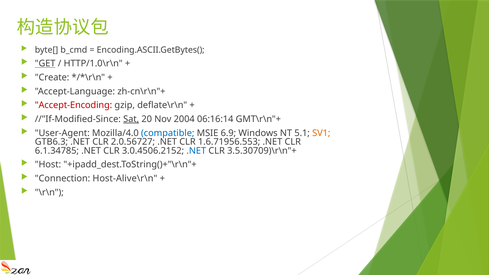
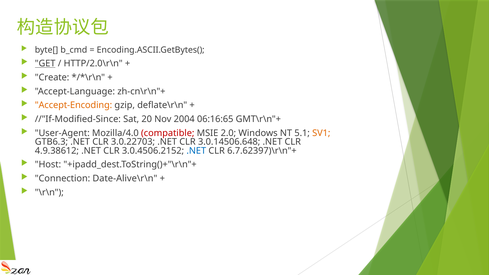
HTTP/1.0\r\n: HTTP/1.0\r\n -> HTTP/2.0\r\n (93, 64)
Accept-Encoding colour: red -> orange (74, 105)
Sat underline: present -> none (131, 119)
06:16:14: 06:16:14 -> 06:16:65 (215, 119)
compatible colour: blue -> red (168, 133)
6.9: 6.9 -> 2.0 (228, 133)
2.0.56727: 2.0.56727 -> 3.0.22703 (133, 142)
1.6.71956.553: 1.6.71956.553 -> 3.0.14506.648 (229, 142)
6.1.34785: 6.1.34785 -> 4.9.38612 (57, 151)
3.5.30709)\r\n"+: 3.5.30709)\r\n"+ -> 6.7.62397)\r\n"+ (262, 151)
Host-Alive\r\n: Host-Alive\r\n -> Date-Alive\r\n (125, 178)
